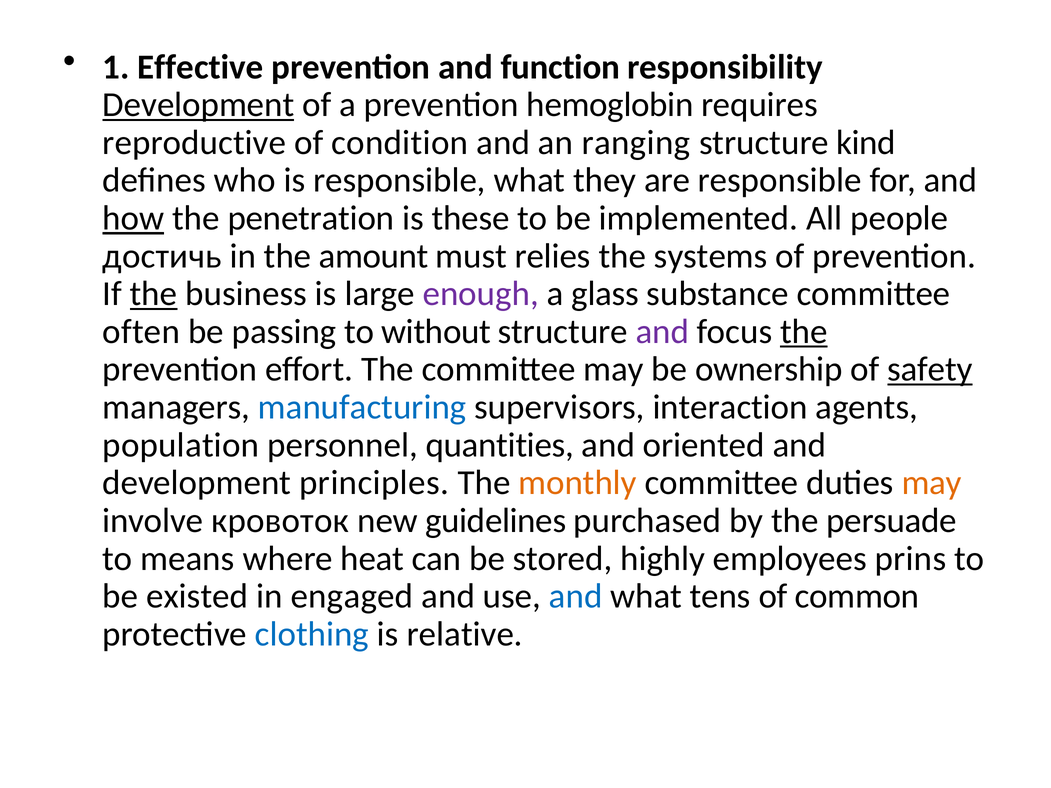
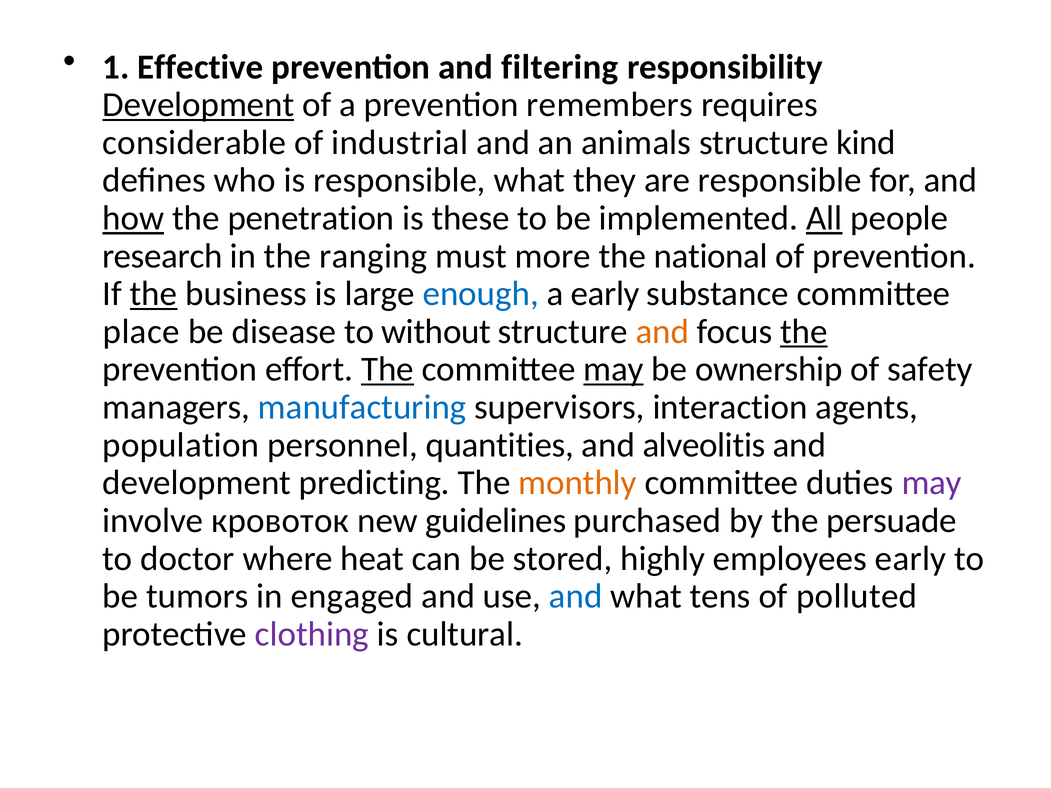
function: function -> filtering (560, 67)
hemoglobin: hemoglobin -> remembers (610, 105)
reproductive: reproductive -> considerable (194, 143)
condition: condition -> industrial (400, 143)
ranging: ranging -> animals (636, 143)
All underline: none -> present (824, 218)
достичь: достичь -> research (162, 256)
amount: amount -> ranging (373, 256)
relies: relies -> more (553, 256)
systems: systems -> national (711, 256)
enough colour: purple -> blue (481, 294)
a glass: glass -> early (605, 294)
often: often -> place (141, 332)
passing: passing -> disease (284, 332)
and colour: purple -> orange (662, 332)
The underline: none -> present (388, 370)
may underline: none -> present (614, 370)
safety underline: present -> none (930, 370)
oriented: oriented -> alveolitis (704, 445)
principles: principles -> predicting (374, 483)
may colour: orange -> purple (932, 483)
means: means -> doctor (187, 559)
employees prins: prins -> early (910, 559)
existed: existed -> tumors (197, 596)
common: common -> polluted (857, 596)
clothing colour: blue -> purple (312, 634)
relative: relative -> cultural (465, 634)
